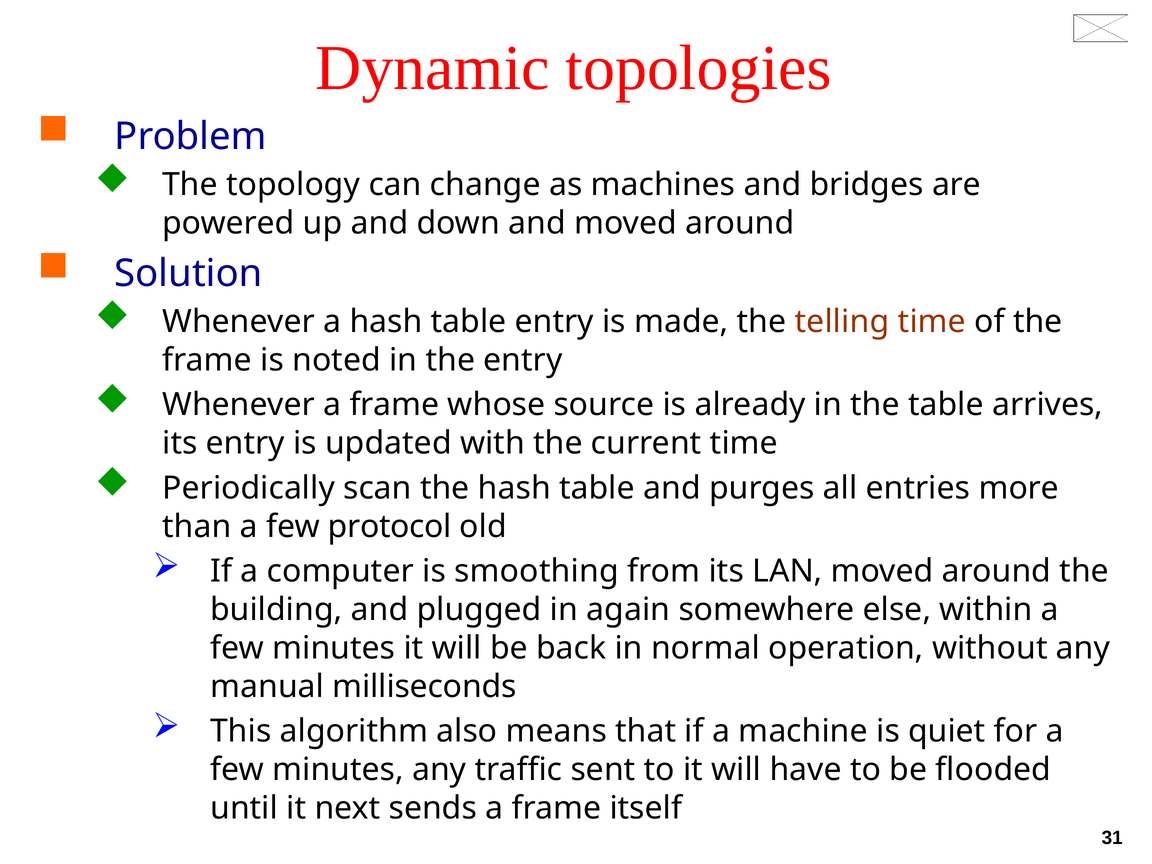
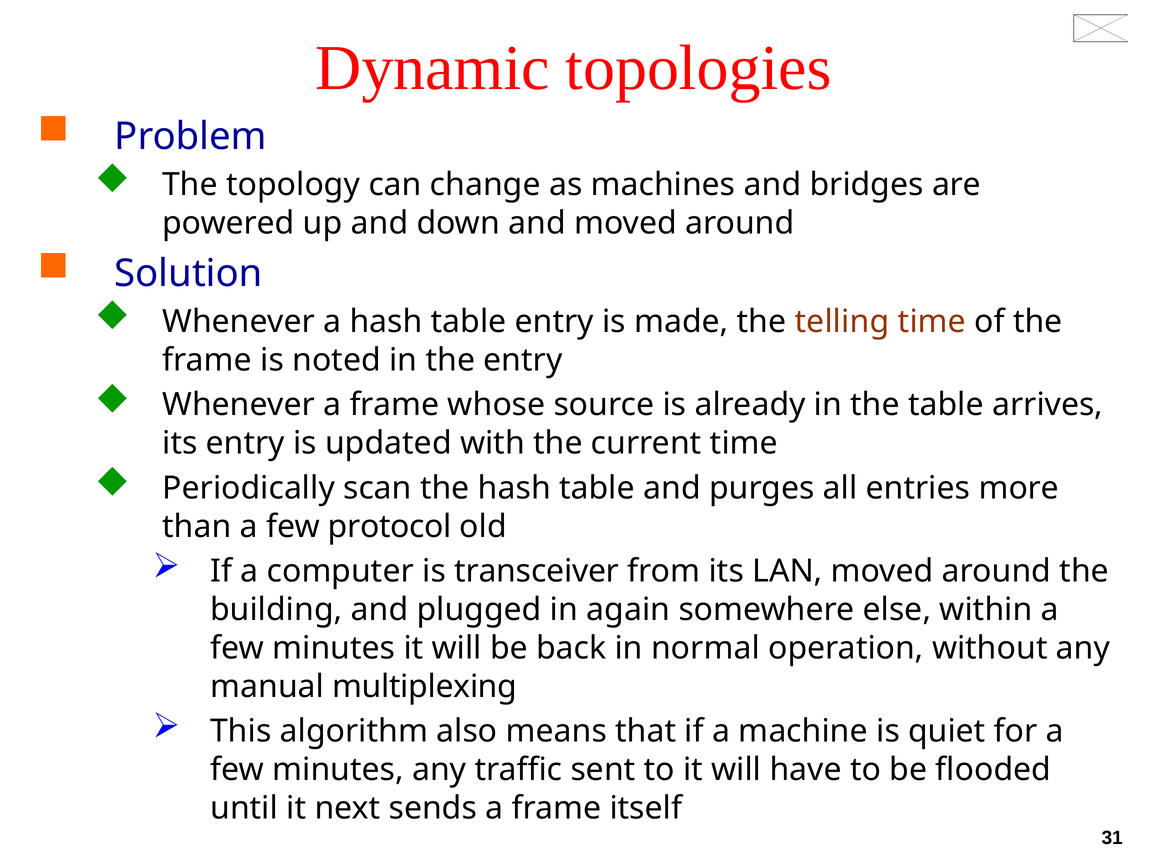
smoothing: smoothing -> transceiver (537, 571)
milliseconds: milliseconds -> multiplexing (425, 687)
